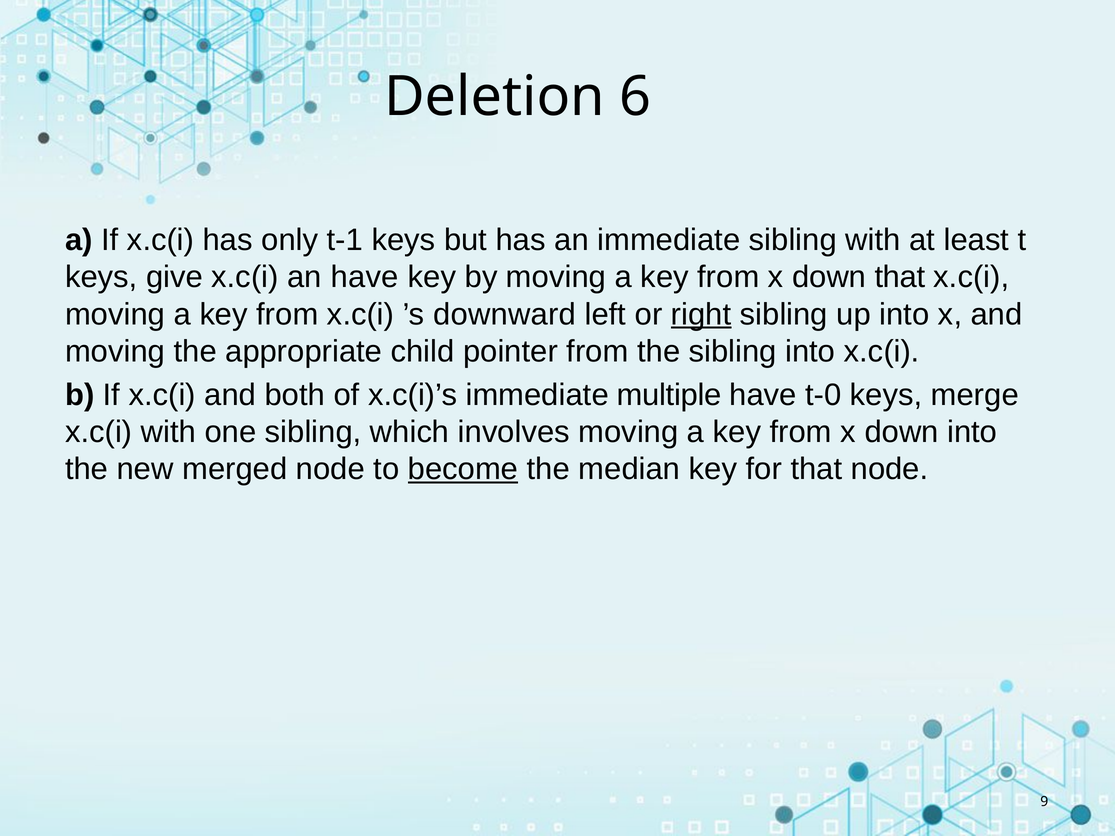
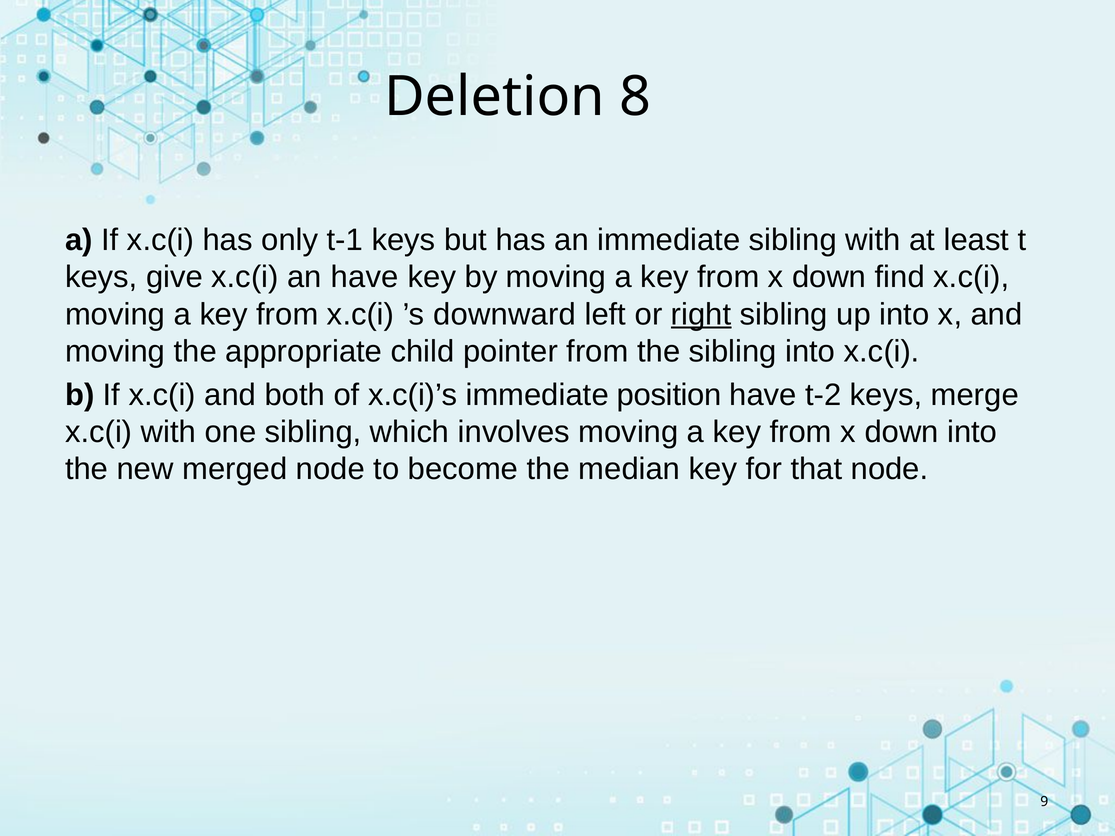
6: 6 -> 8 (635, 97)
down that: that -> find (900, 277)
multiple: multiple -> position (669, 395)
t-0: t-0 -> t-2 (823, 395)
become underline: present -> none (463, 469)
